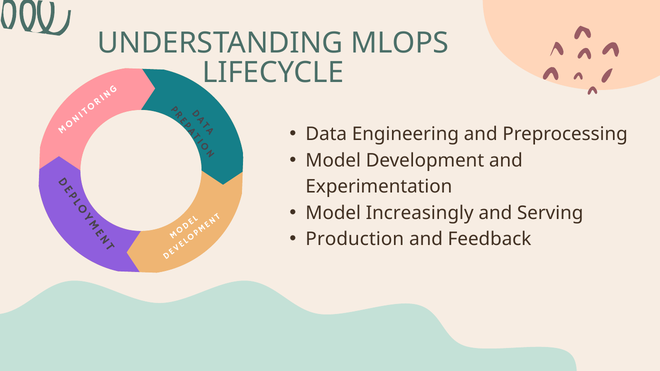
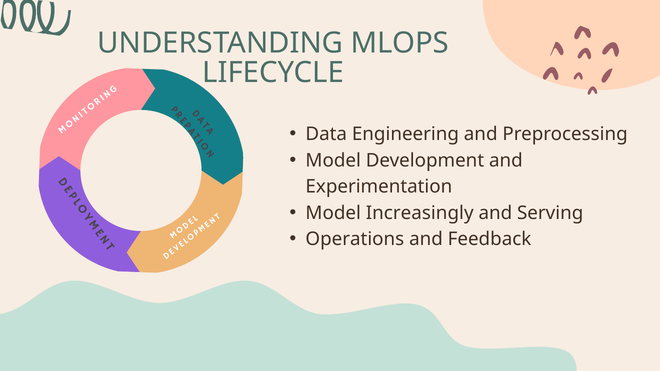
Production: Production -> Operations (355, 239)
